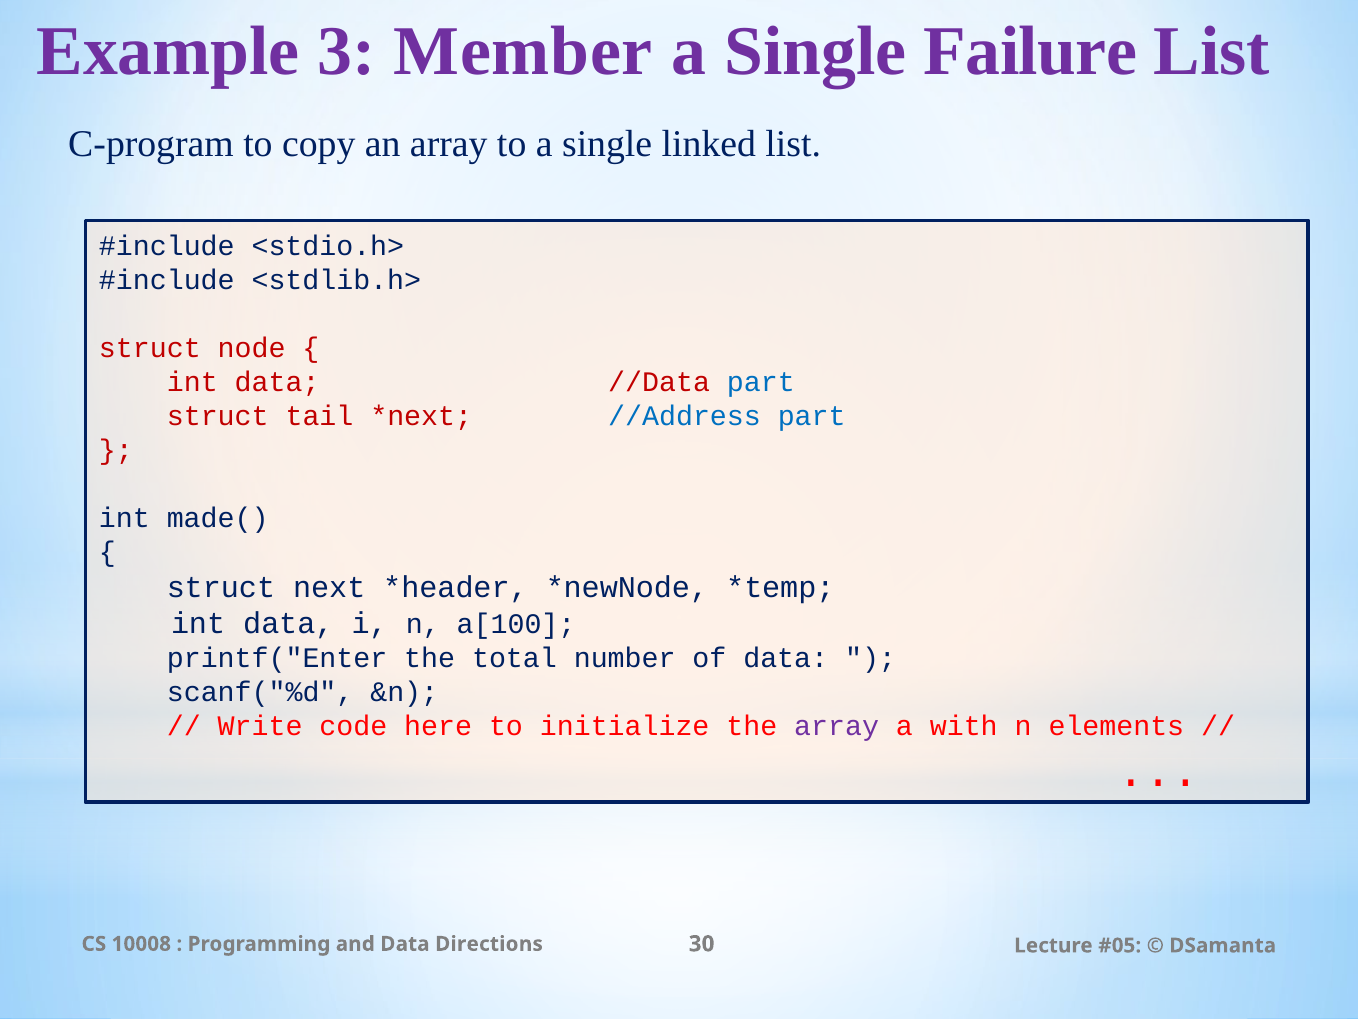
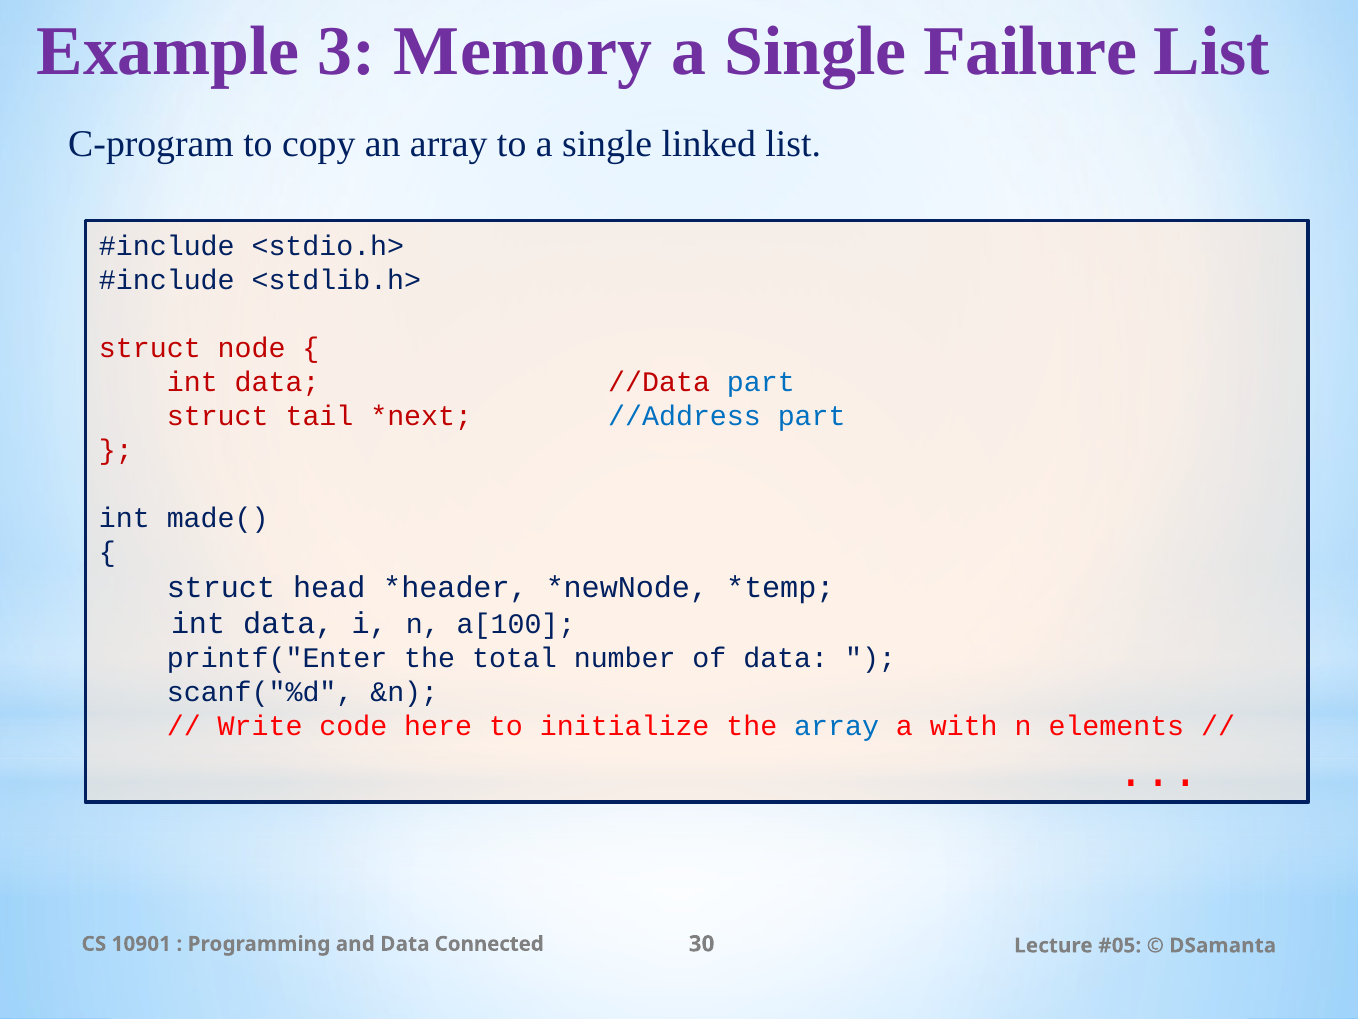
Member: Member -> Memory (523, 52)
next: next -> head (329, 587)
array colour: purple -> blue (837, 726)
10008: 10008 -> 10901 (141, 943)
Directions: Directions -> Connected (489, 943)
